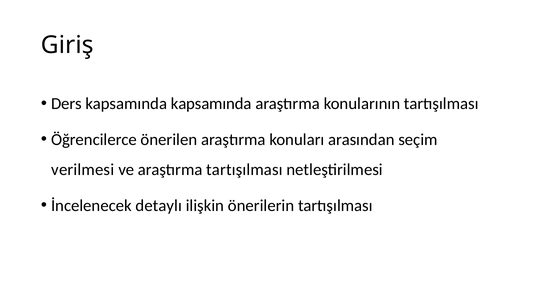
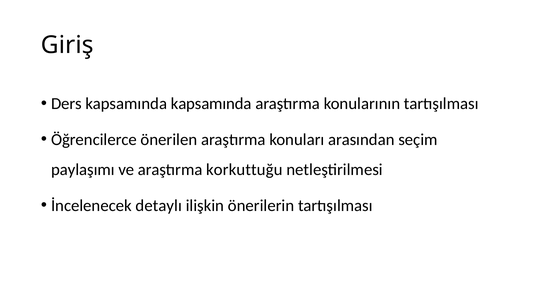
verilmesi: verilmesi -> paylaşımı (83, 170)
araştırma tartışılması: tartışılması -> korkuttuğu (244, 170)
